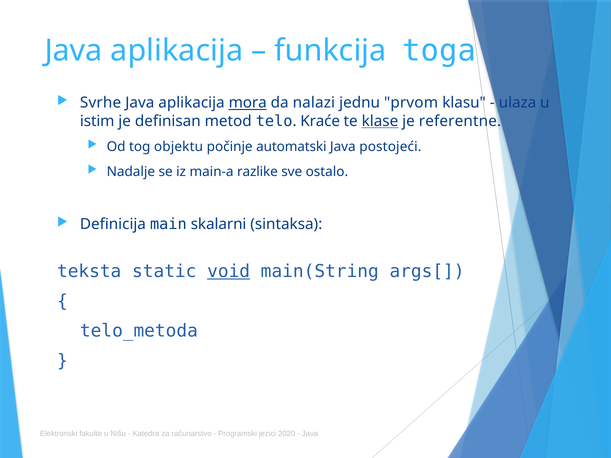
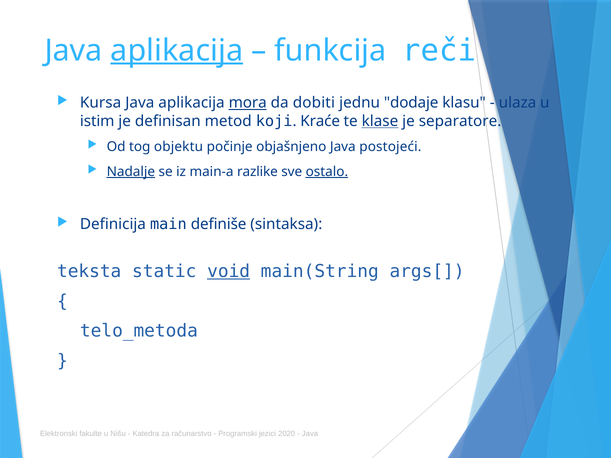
aplikacija underline: none -> present (177, 51)
toga: toga -> reči (439, 51)
Svrhe: Svrhe -> Kursa (101, 103)
nalazi: nalazi -> dobiti (314, 103)
prvom: prvom -> dodaje (411, 103)
telo: telo -> koji (274, 121)
referentne: referentne -> separatore (460, 121)
automatski: automatski -> objašnjeno (291, 147)
Nadalje underline: none -> present (131, 172)
ostalo underline: none -> present (327, 172)
skalarni: skalarni -> definiše (219, 224)
